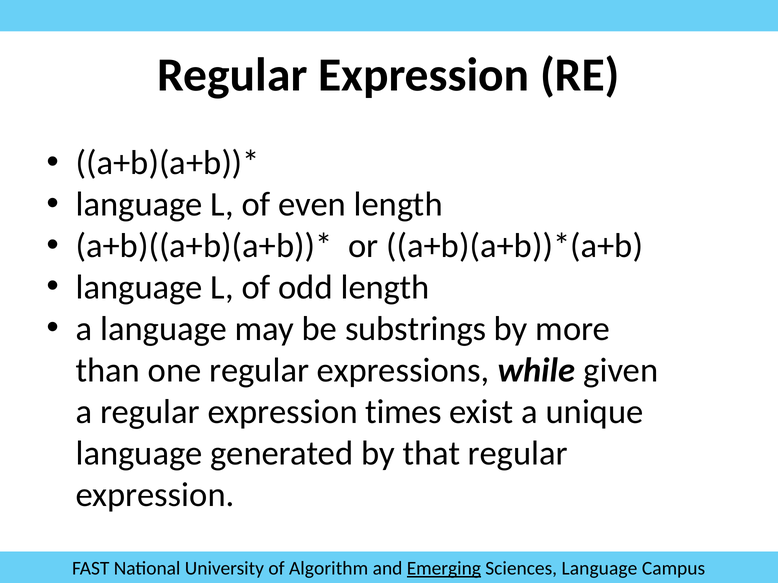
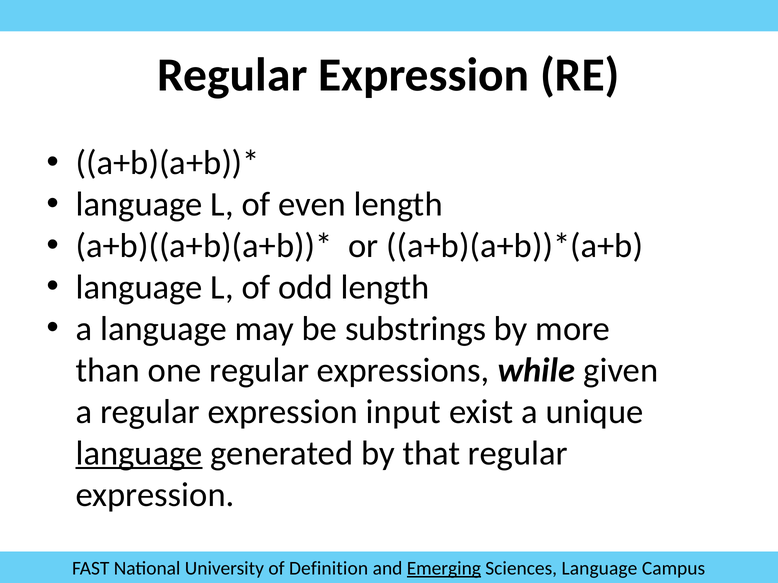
times: times -> input (403, 412)
language underline: none -> present (139, 454)
Algorithm: Algorithm -> Definition (329, 569)
